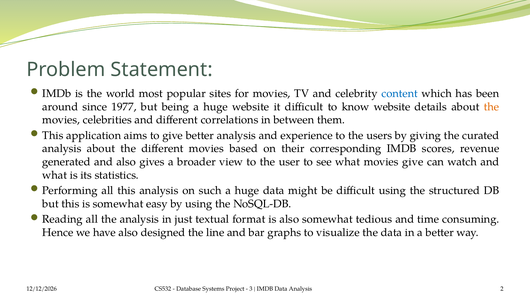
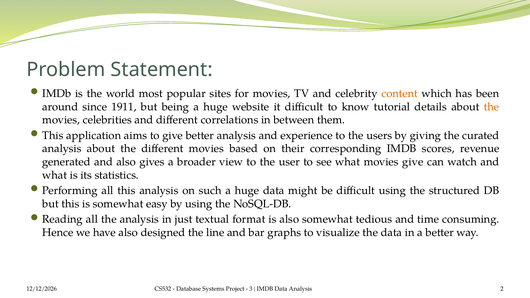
content colour: blue -> orange (400, 93)
1977: 1977 -> 1911 (124, 107)
know website: website -> tutorial (392, 107)
